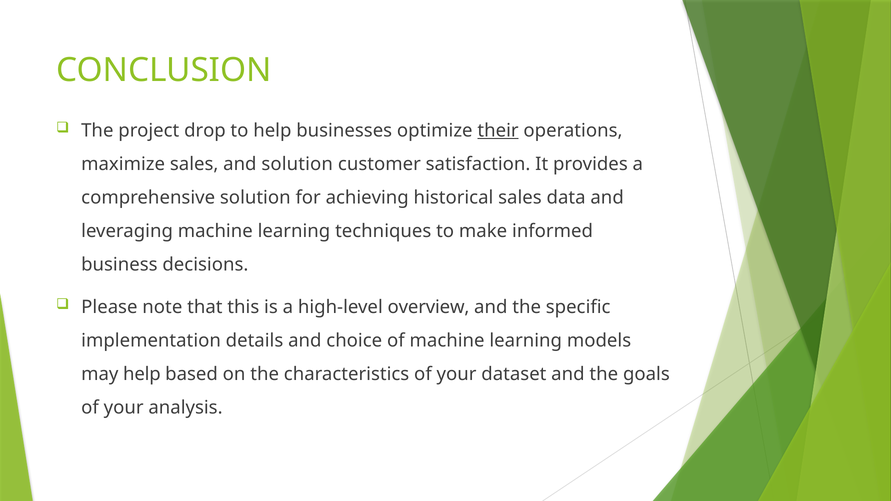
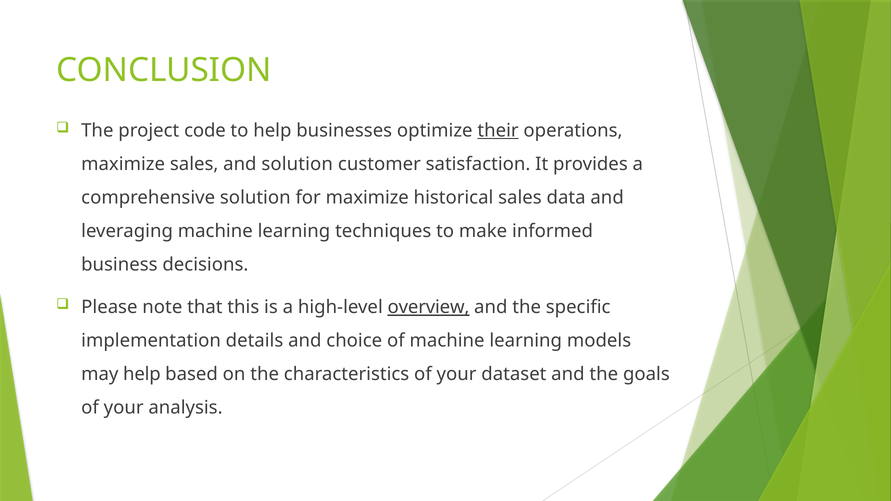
drop: drop -> code (205, 131)
for achieving: achieving -> maximize (367, 198)
overview underline: none -> present (429, 307)
